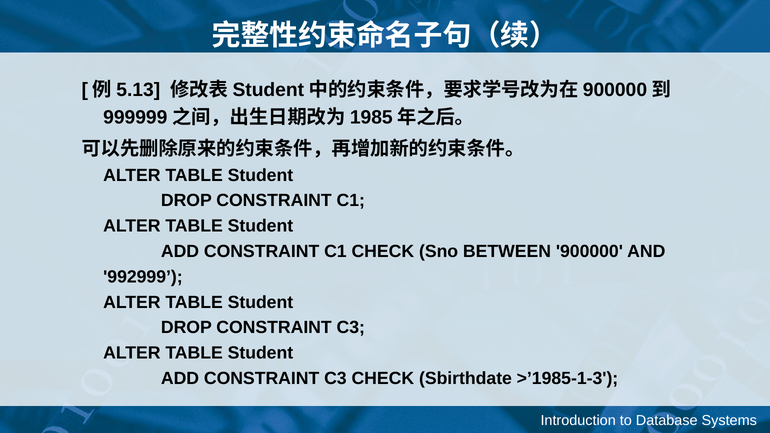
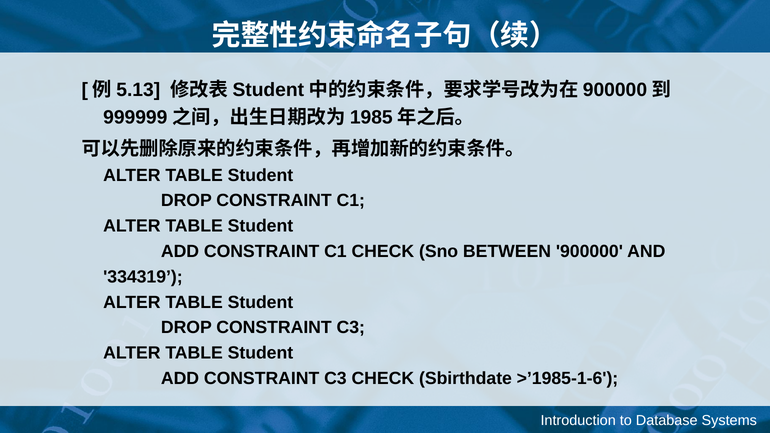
992999: 992999 -> 334319 (143, 277)
>’1985-1-3: >’1985-1-3 -> >’1985-1-6 (567, 378)
